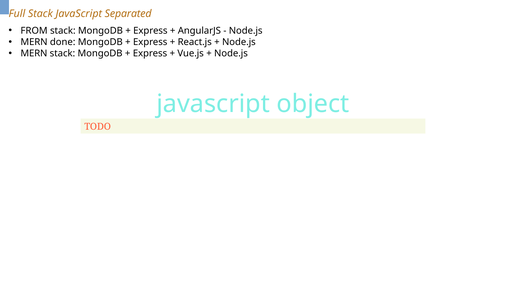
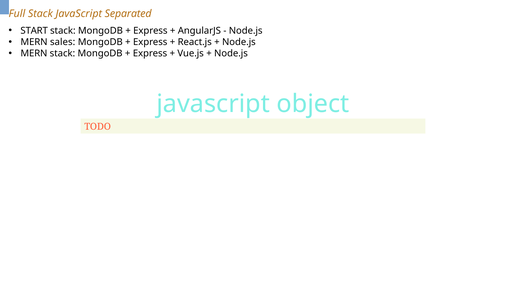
FROM: FROM -> START (34, 31)
done: done -> sales (63, 42)
